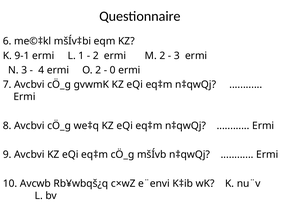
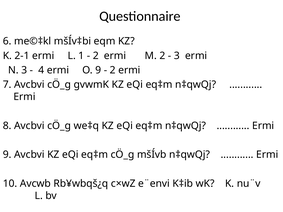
9-1: 9-1 -> 2-1 (22, 56)
O 2: 2 -> 9 (98, 70)
0: 0 -> 2 (113, 70)
